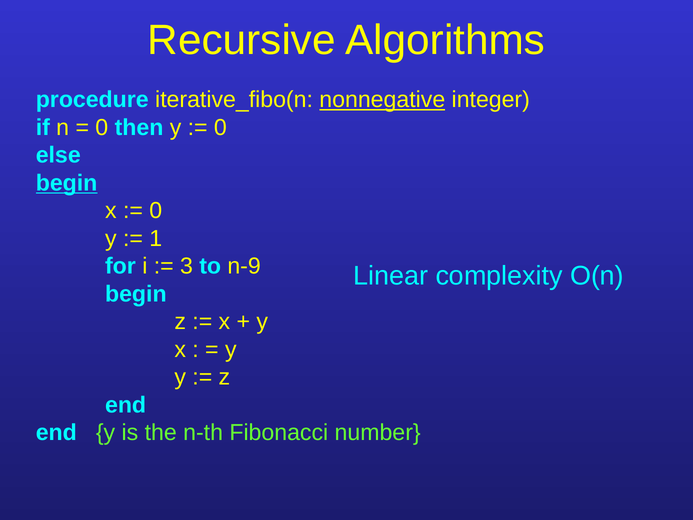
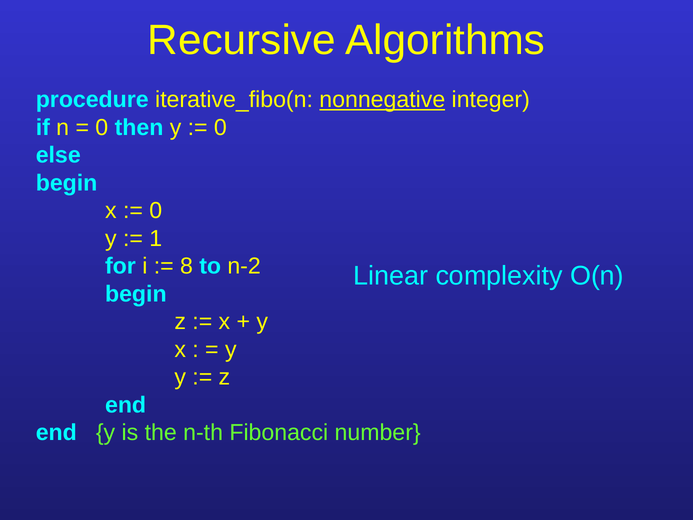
begin underline: present -> none (67, 183)
3: 3 -> 8 (186, 266)
n-9: n-9 -> n-2 (244, 266)
